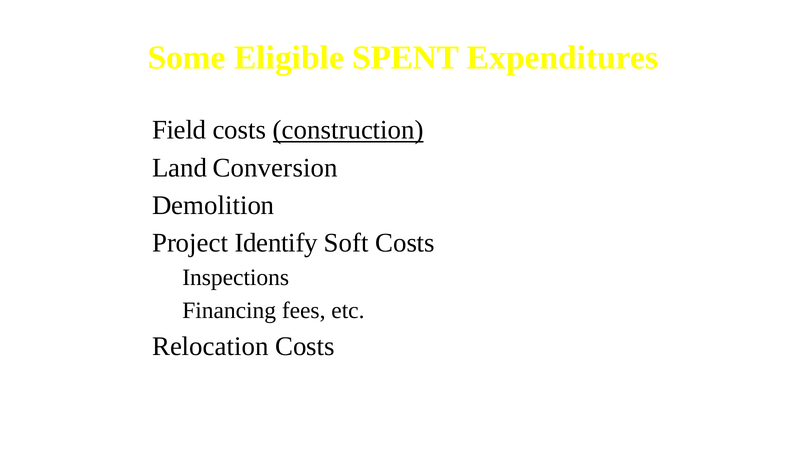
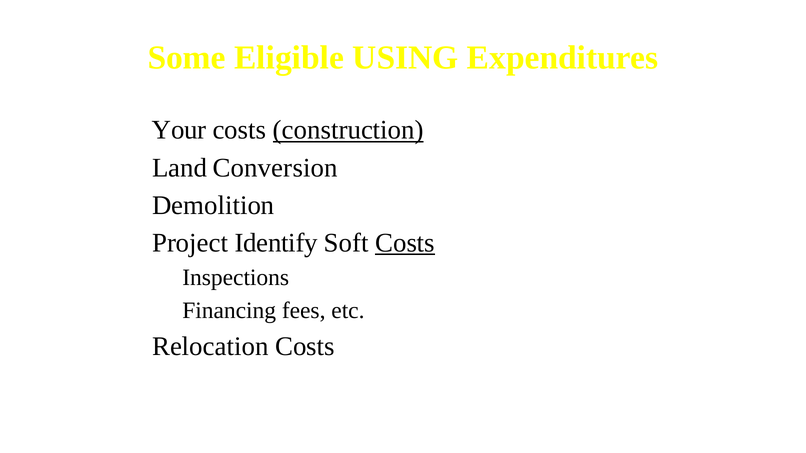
SPENT: SPENT -> USING (405, 58)
Field: Field -> Your (179, 130)
Costs underline: none -> present (405, 243)
